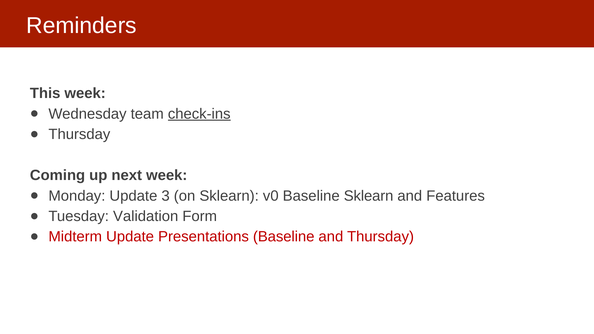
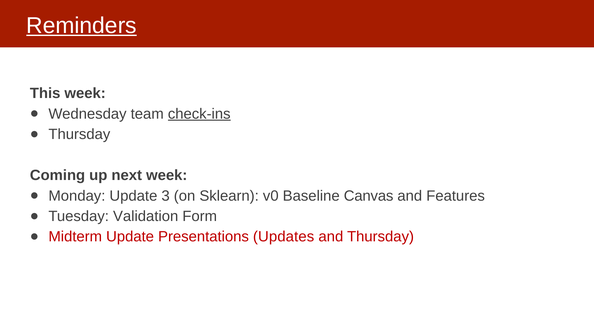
Reminders underline: none -> present (81, 25)
Baseline Sklearn: Sklearn -> Canvas (369, 196)
Presentations Baseline: Baseline -> Updates (284, 237)
